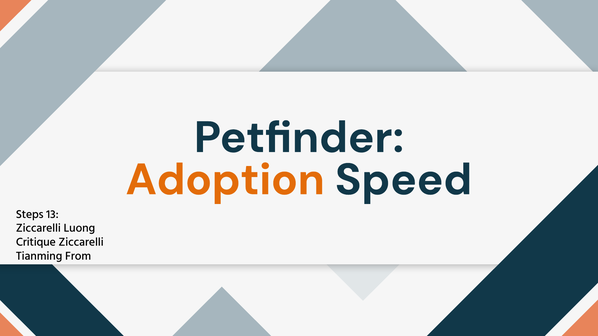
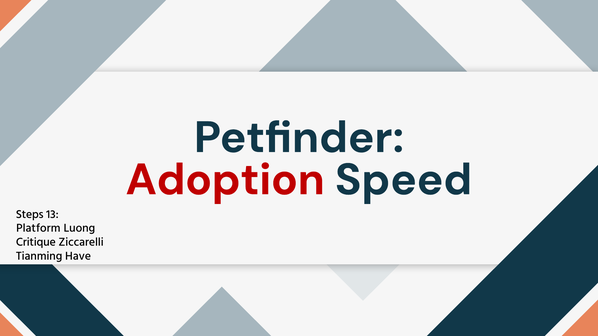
Adoption colour: orange -> red (225, 180)
Ziccarelli: Ziccarelli -> Platform (38, 228)
From: From -> Have (78, 256)
